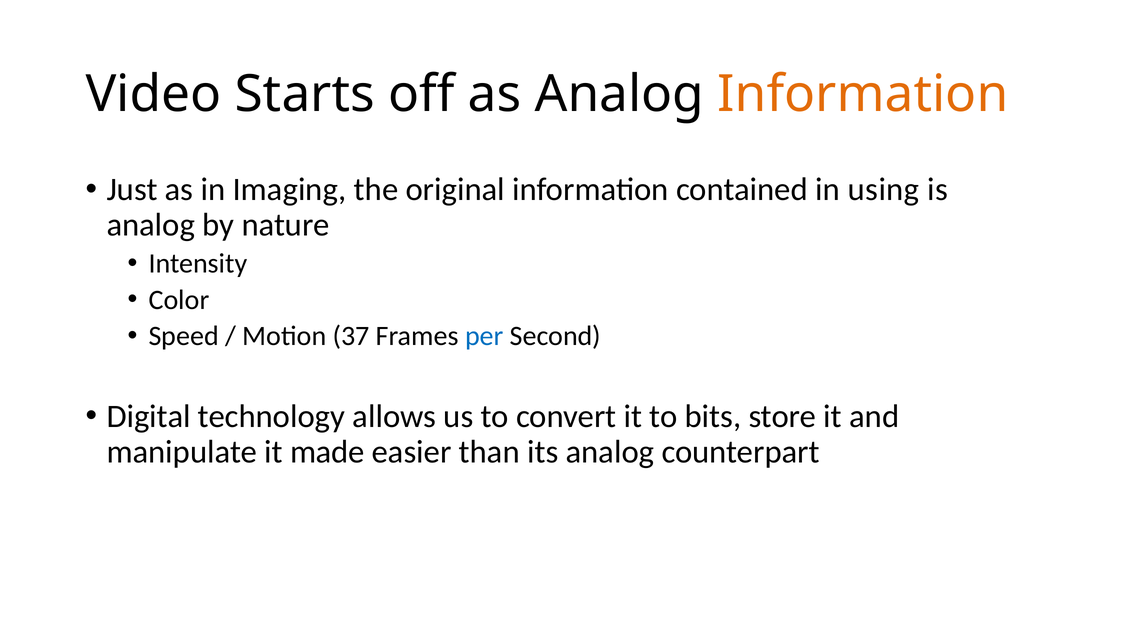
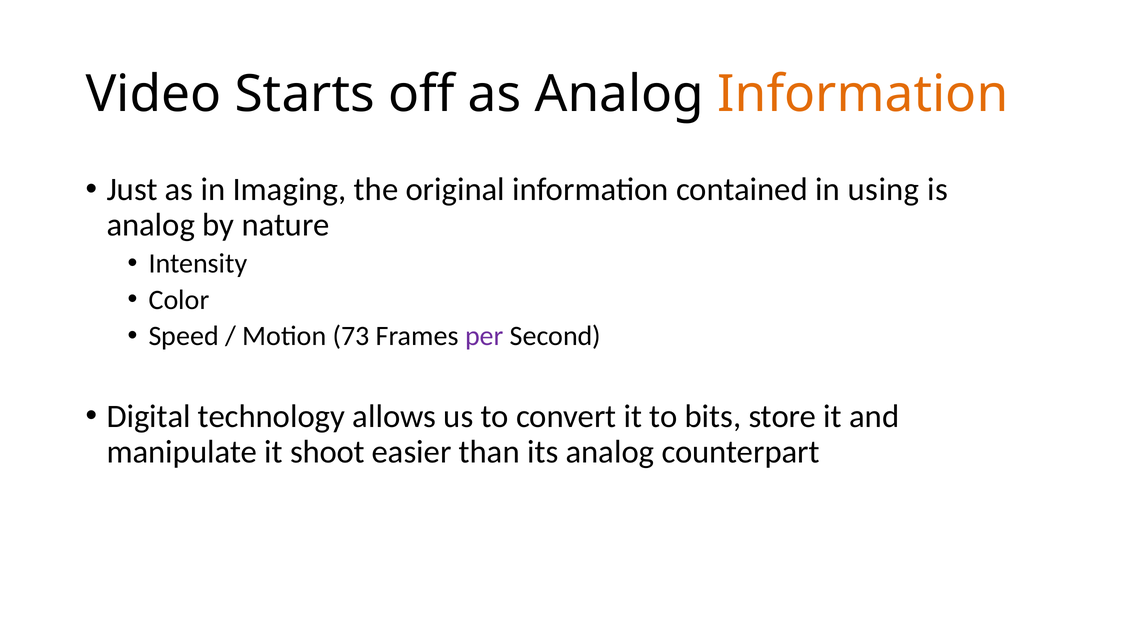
37: 37 -> 73 (351, 336)
per colour: blue -> purple (484, 336)
made: made -> shoot (327, 452)
